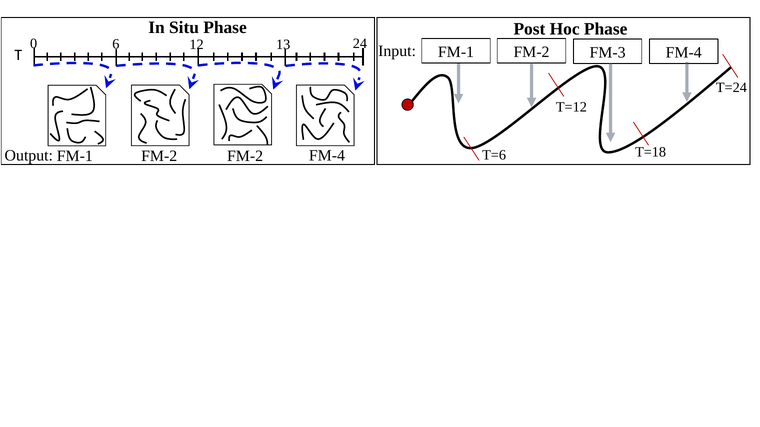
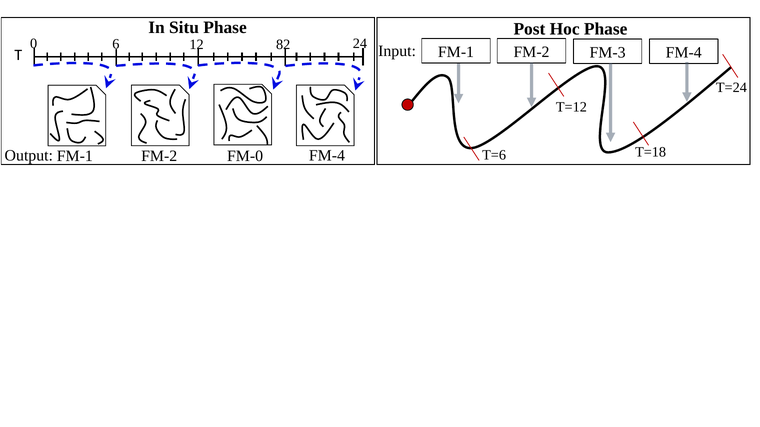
13: 13 -> 82 (283, 45)
FM-2 FM-2: FM-2 -> FM-0 (245, 156)
